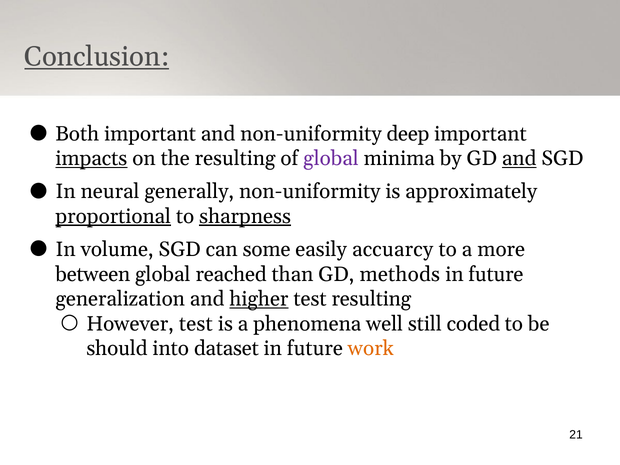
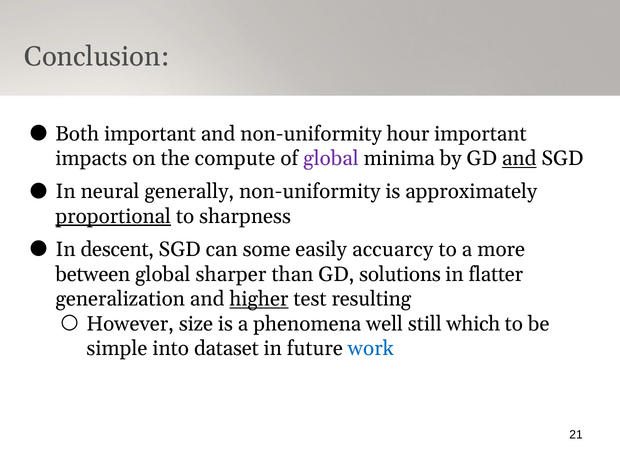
Conclusion underline: present -> none (97, 57)
deep: deep -> hour (408, 134)
impacts underline: present -> none (91, 159)
the resulting: resulting -> compute (235, 159)
sharpness underline: present -> none (245, 216)
volume: volume -> descent (117, 249)
reached: reached -> sharper (231, 274)
methods: methods -> solutions (400, 274)
future: future -> flatter (496, 274)
However test: test -> size (196, 324)
coded: coded -> which (473, 324)
should: should -> simple (117, 349)
work colour: orange -> blue (371, 349)
